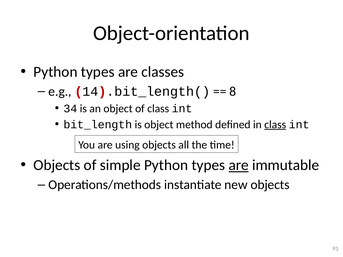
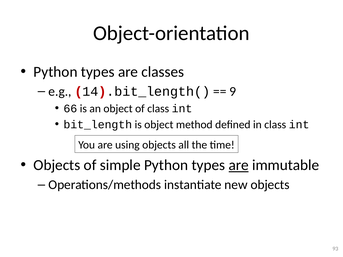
8: 8 -> 9 (233, 92)
34: 34 -> 66 (70, 109)
class underline: present -> none (275, 125)
